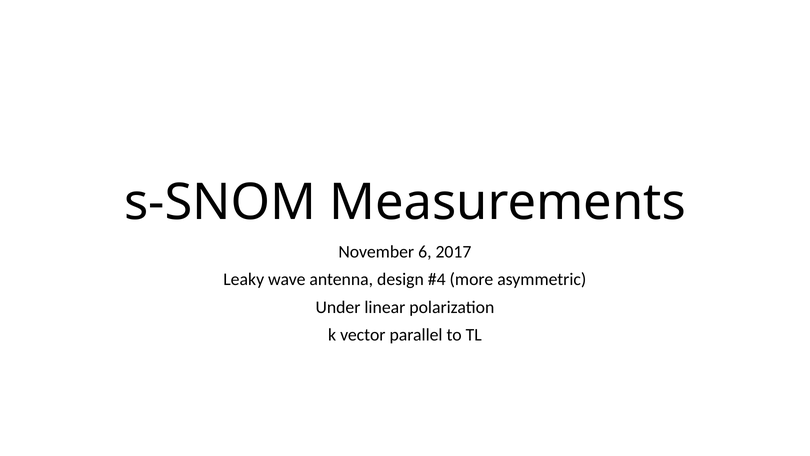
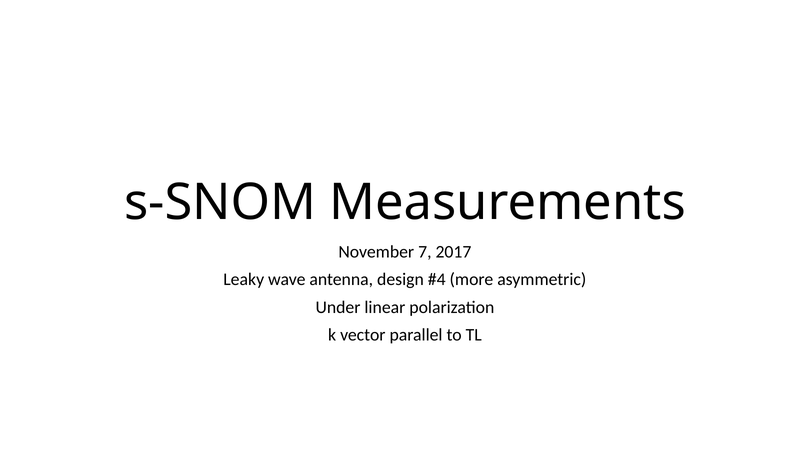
6: 6 -> 7 (425, 252)
